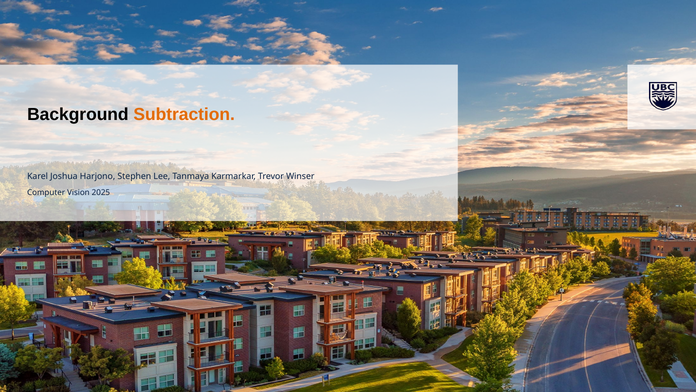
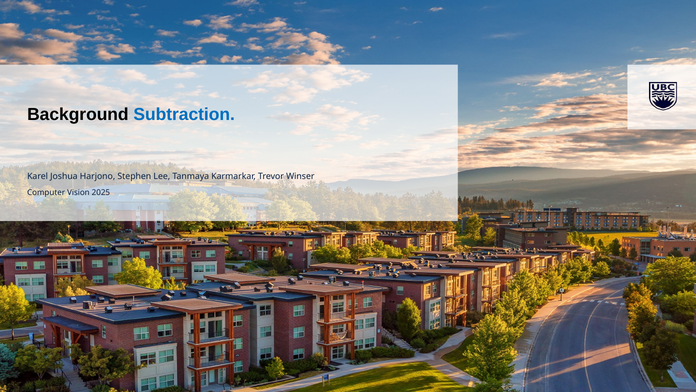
Subtraction colour: orange -> blue (184, 115)
